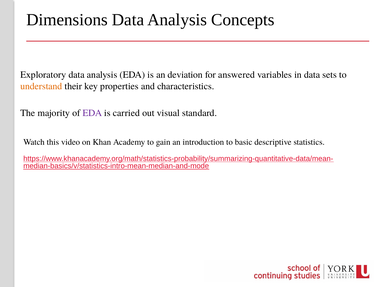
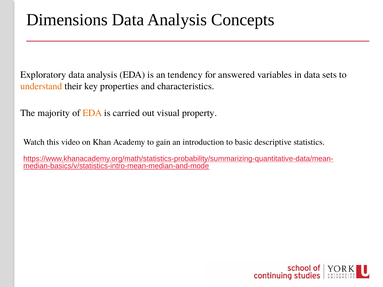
deviation: deviation -> tendency (185, 75)
EDA colour: purple -> orange (92, 113)
standard: standard -> property (200, 113)
